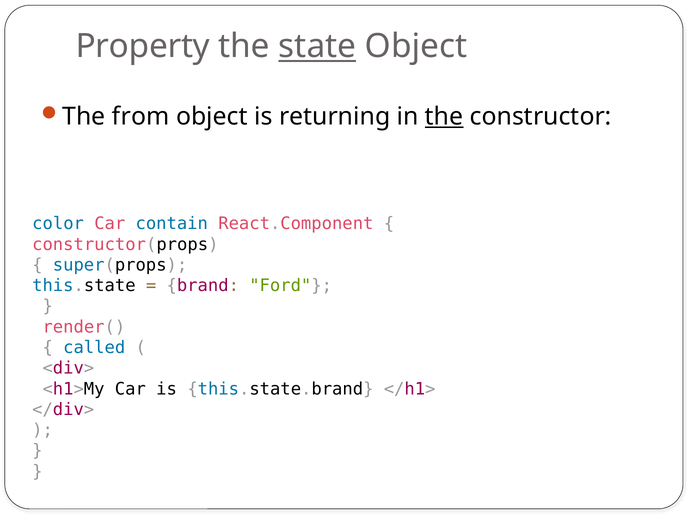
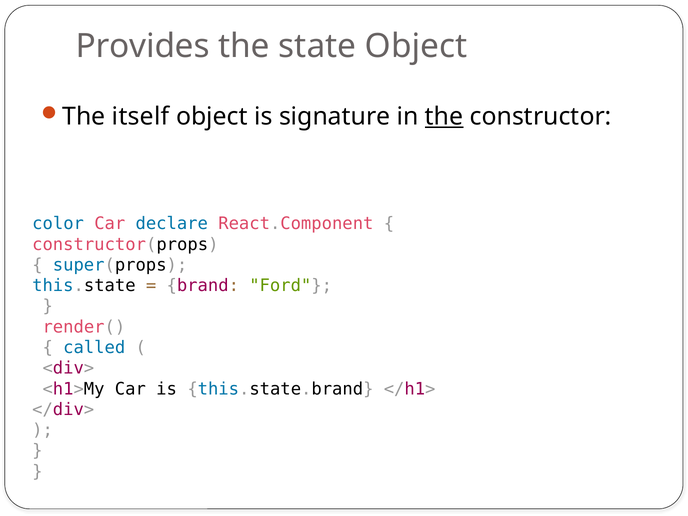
Property: Property -> Provides (143, 46)
state underline: present -> none (317, 46)
from: from -> itself (141, 117)
returning: returning -> signature (335, 117)
contain: contain -> declare (172, 224)
